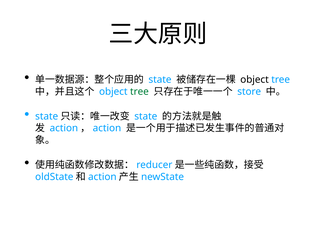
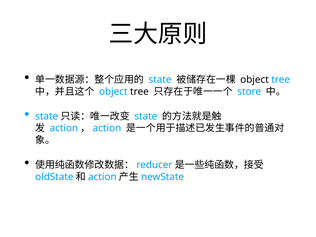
tree colour: green -> black (139, 92)
